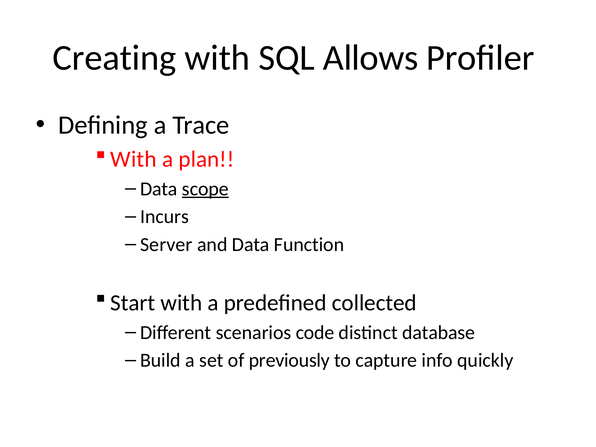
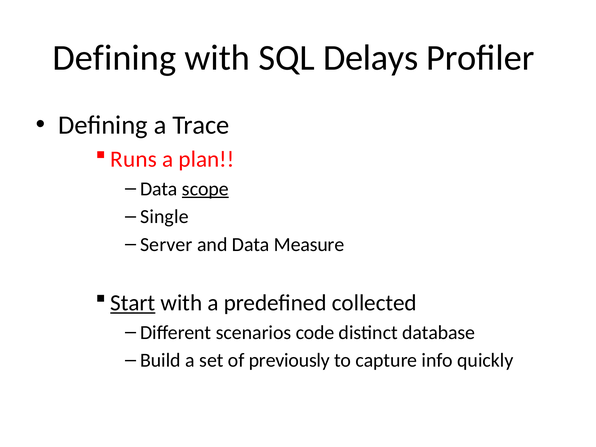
Creating: Creating -> Defining (114, 58)
Allows: Allows -> Delays (371, 58)
With: With -> Runs (134, 159)
Incurs: Incurs -> Single (164, 217)
Function: Function -> Measure (309, 244)
Start underline: none -> present (133, 303)
